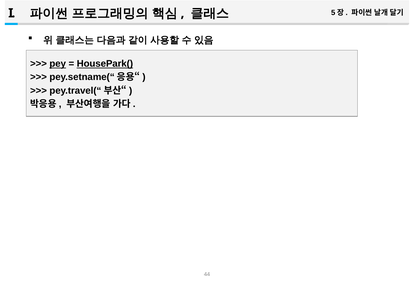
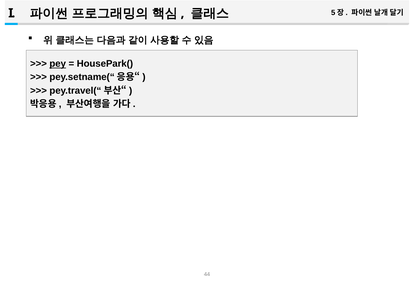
HousePark( underline: present -> none (105, 64)
